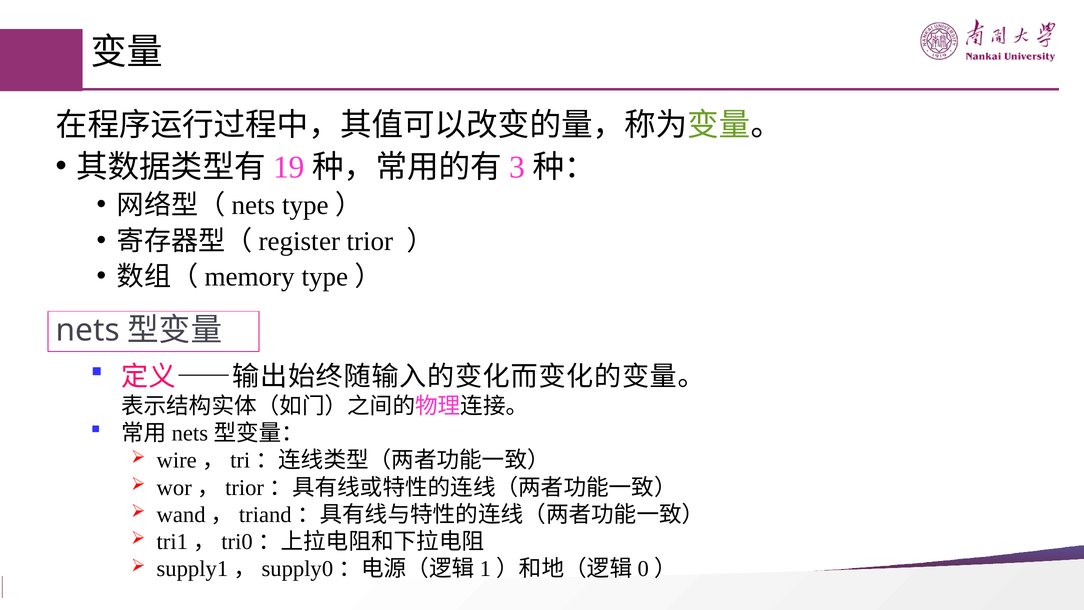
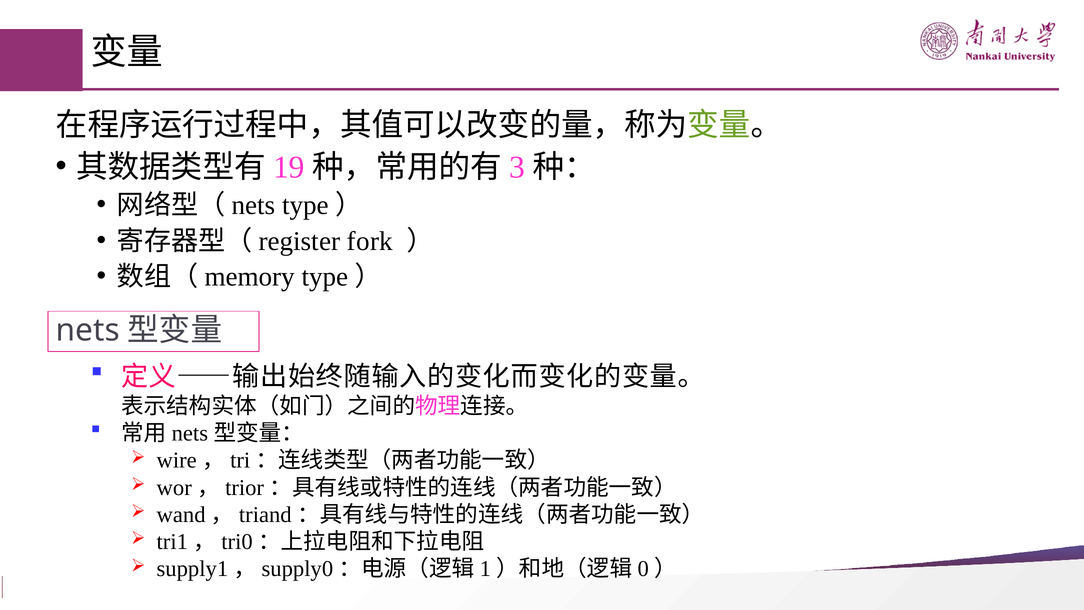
trior: trior -> fork (370, 241)
